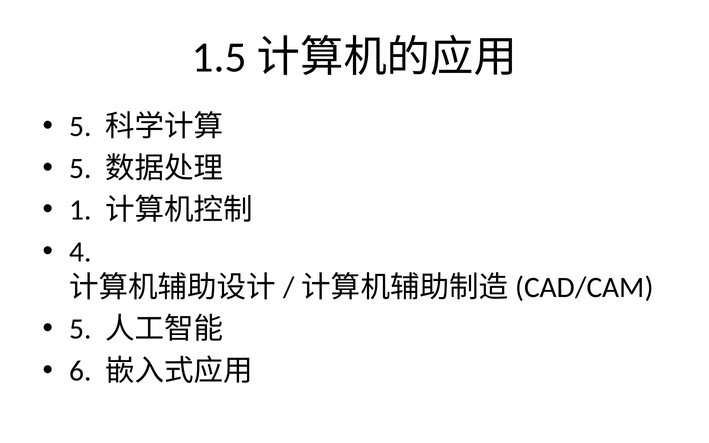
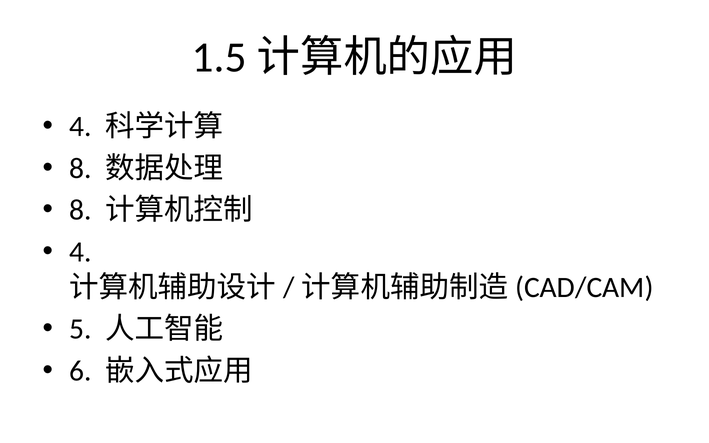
5: 5 -> 4 (80, 127)
5: 5 -> 8 (80, 168)
1: 1 -> 8 (80, 210)
